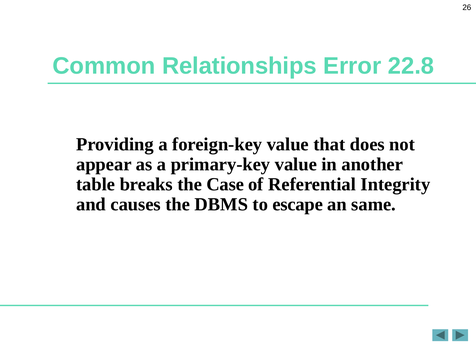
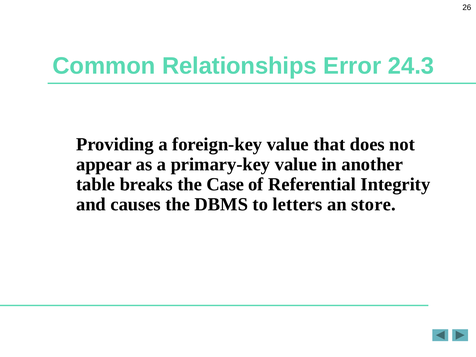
22.8: 22.8 -> 24.3 (411, 66)
escape: escape -> letters (298, 205)
same: same -> store (374, 205)
